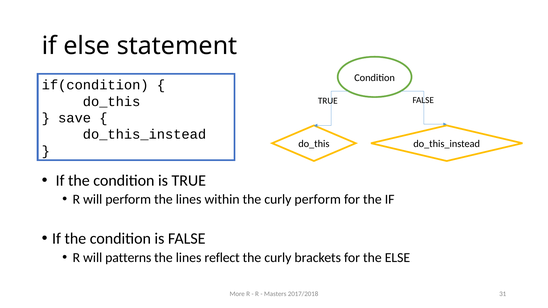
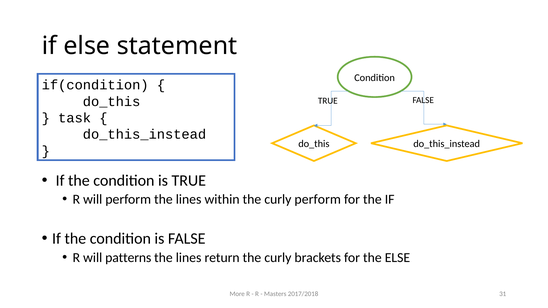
save: save -> task (75, 118)
reflect: reflect -> return (222, 258)
